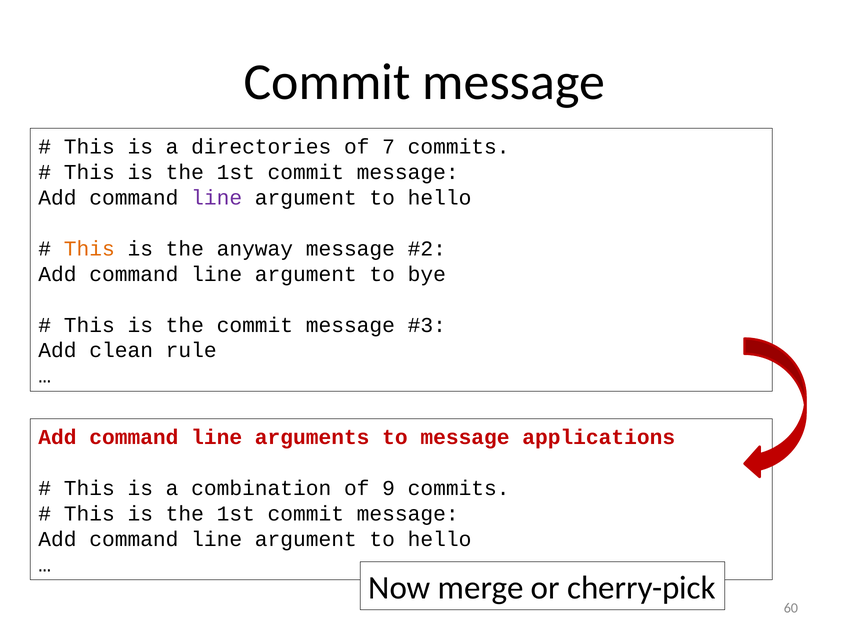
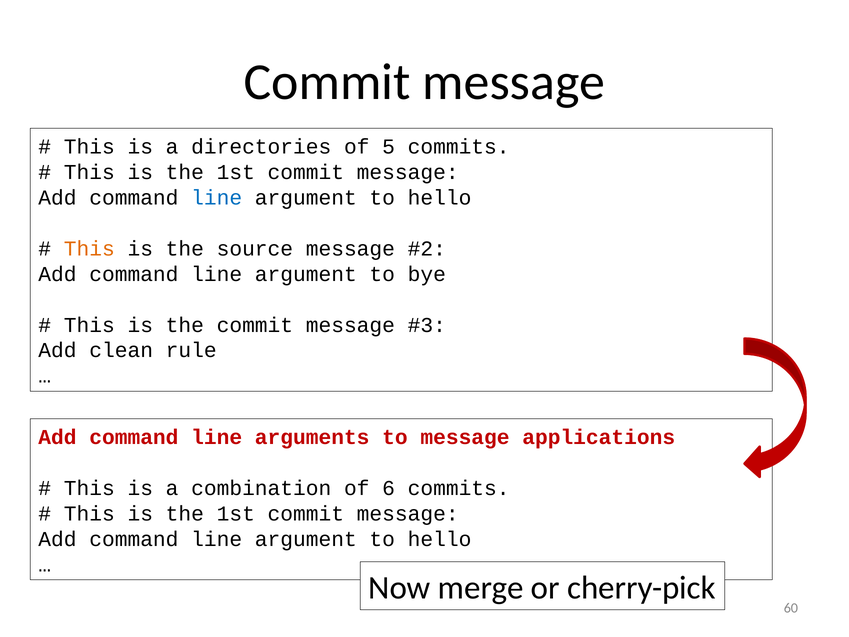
7: 7 -> 5 (389, 147)
line colour: purple -> blue (217, 198)
anyway: anyway -> source (255, 248)
9: 9 -> 6 (389, 488)
